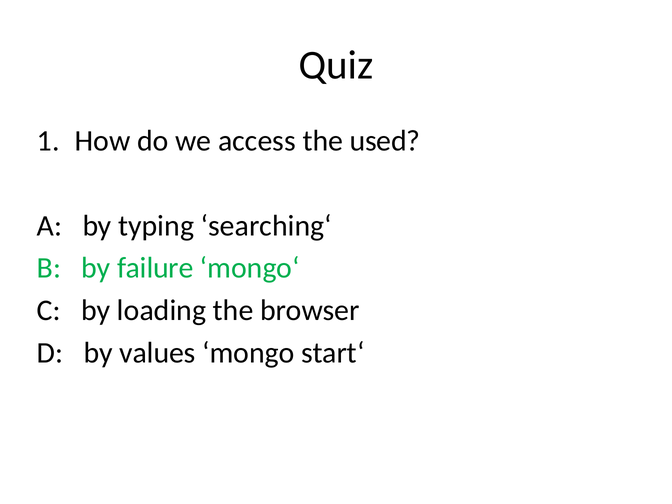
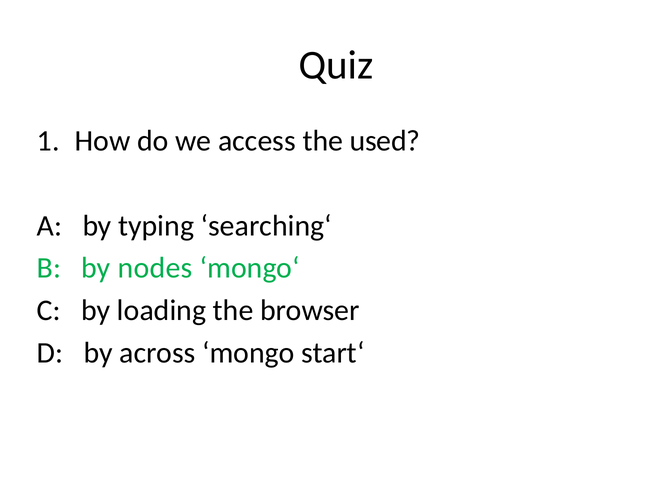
failure: failure -> nodes (155, 268)
values: values -> across (157, 353)
